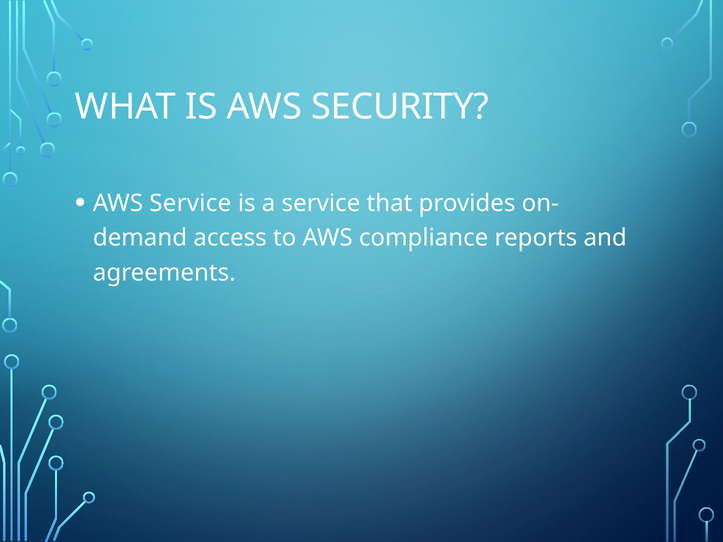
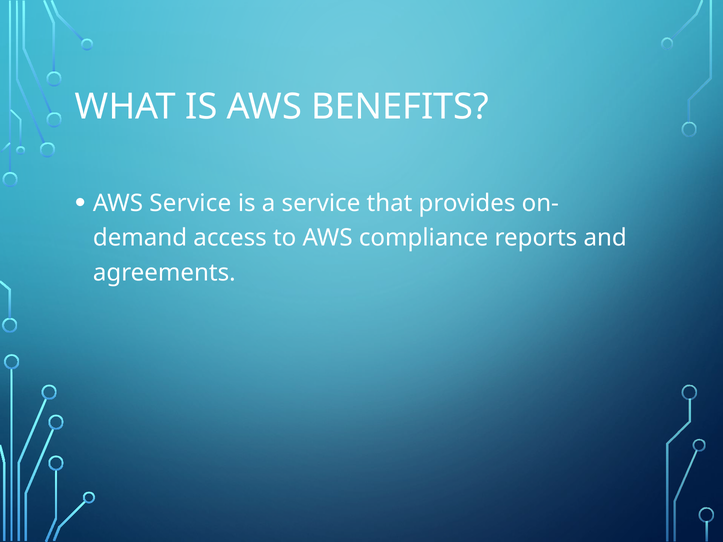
SECURITY: SECURITY -> BENEFITS (400, 107)
